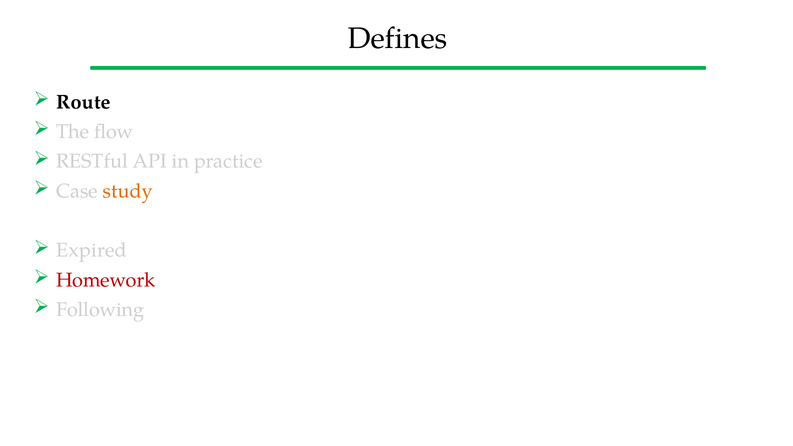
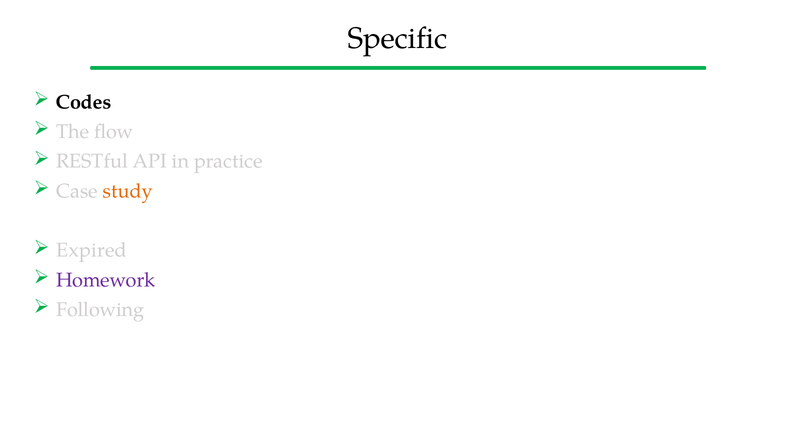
Defines: Defines -> Specific (398, 38)
Route: Route -> Codes (84, 102)
Homework colour: red -> purple (106, 280)
